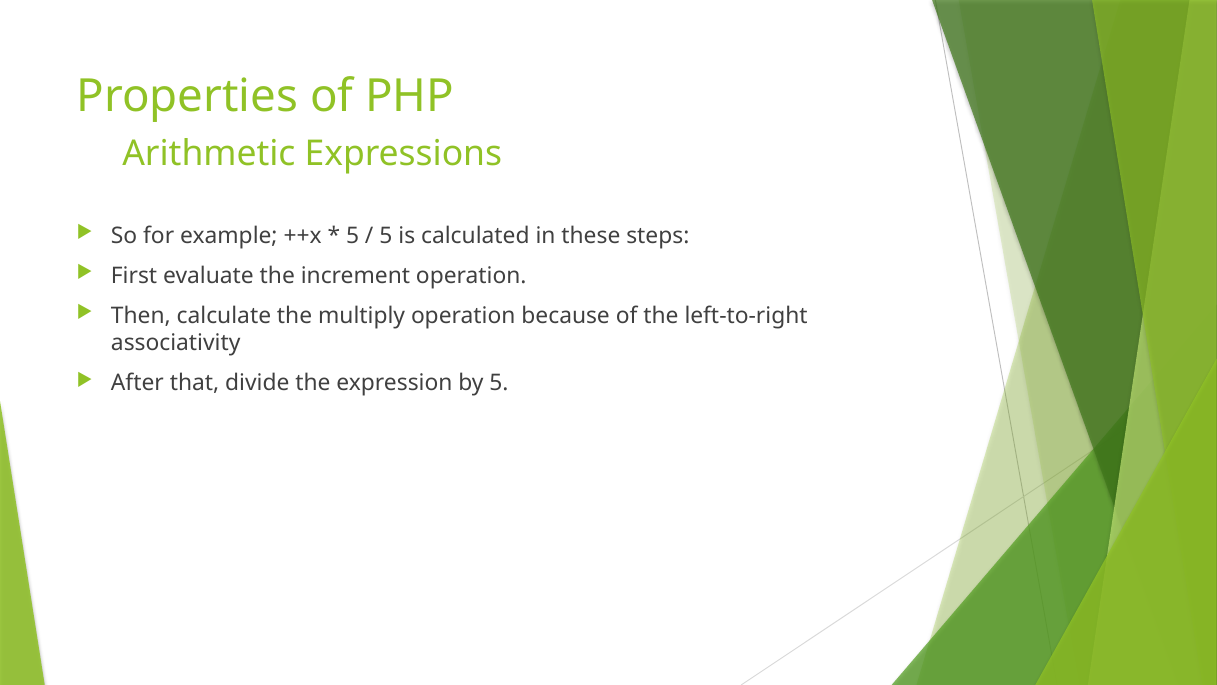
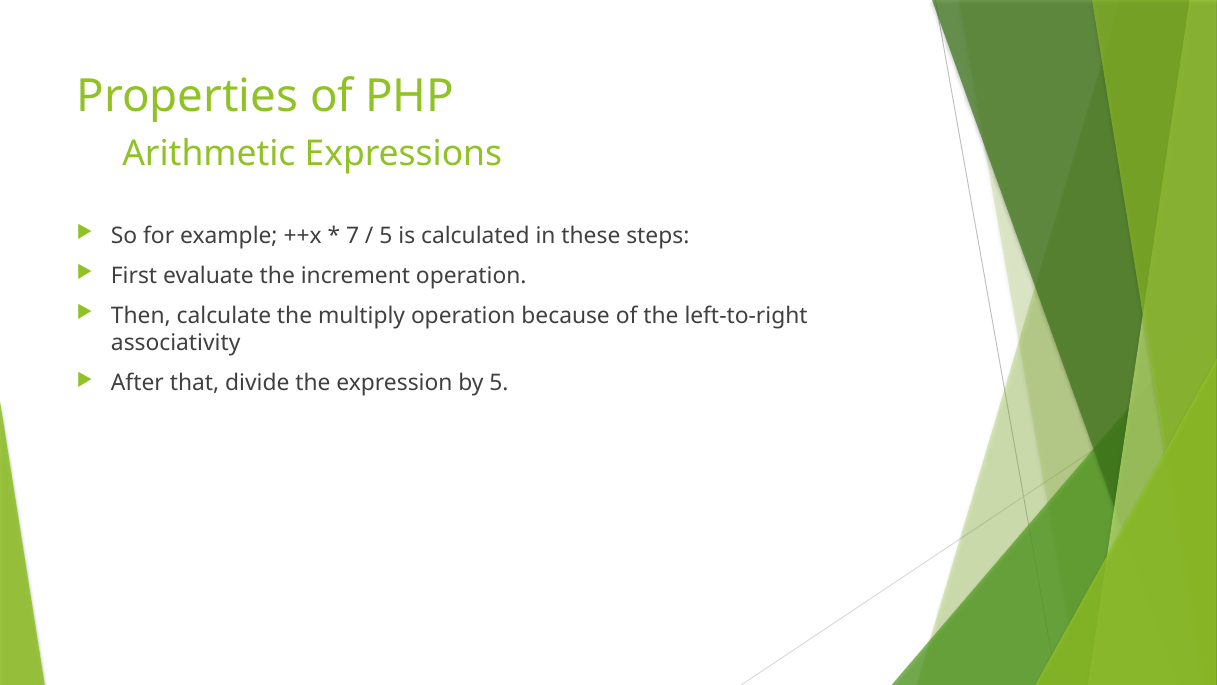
5: 5 -> 7 (353, 236)
